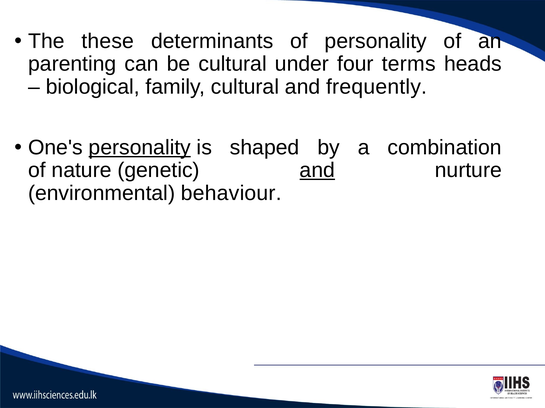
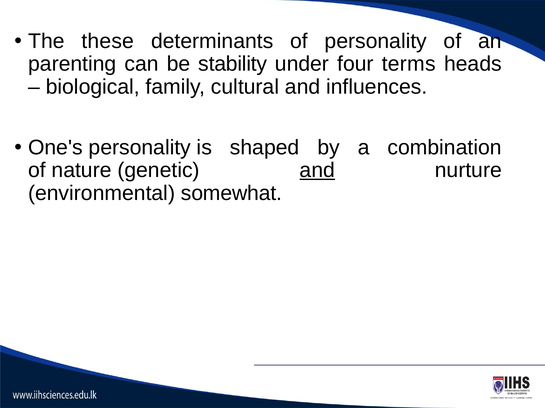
be cultural: cultural -> stability (233, 64)
frequently: frequently -> influences (377, 87)
personality underline: present -> none (140, 148)
behaviour: behaviour -> somewhat (231, 193)
